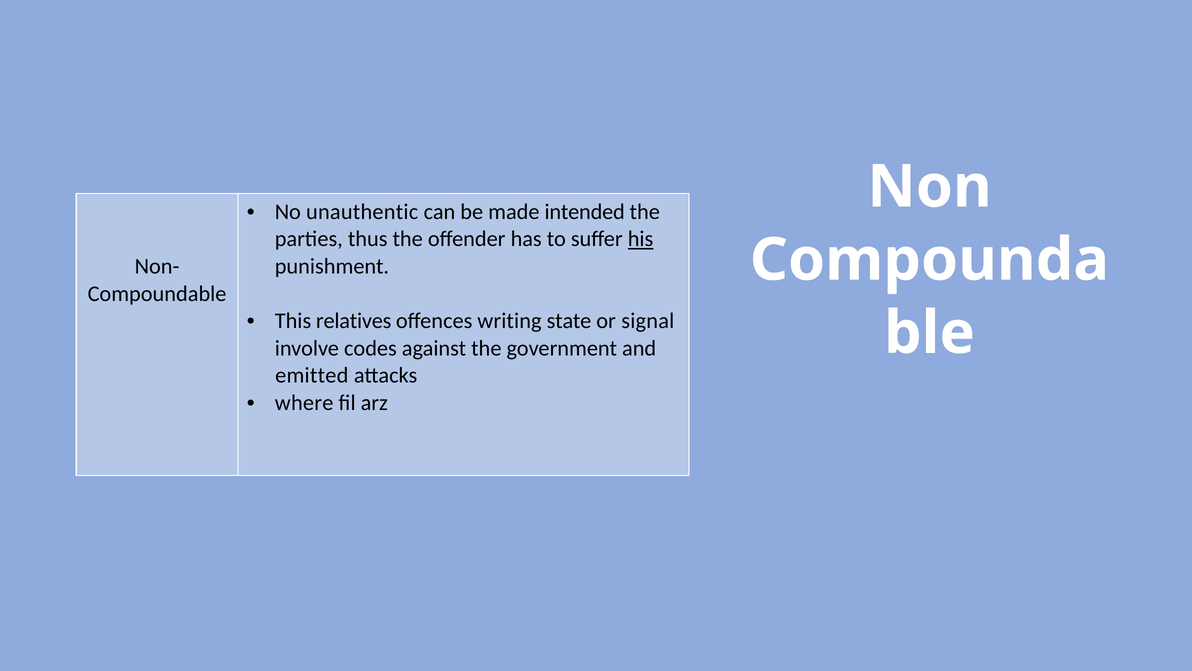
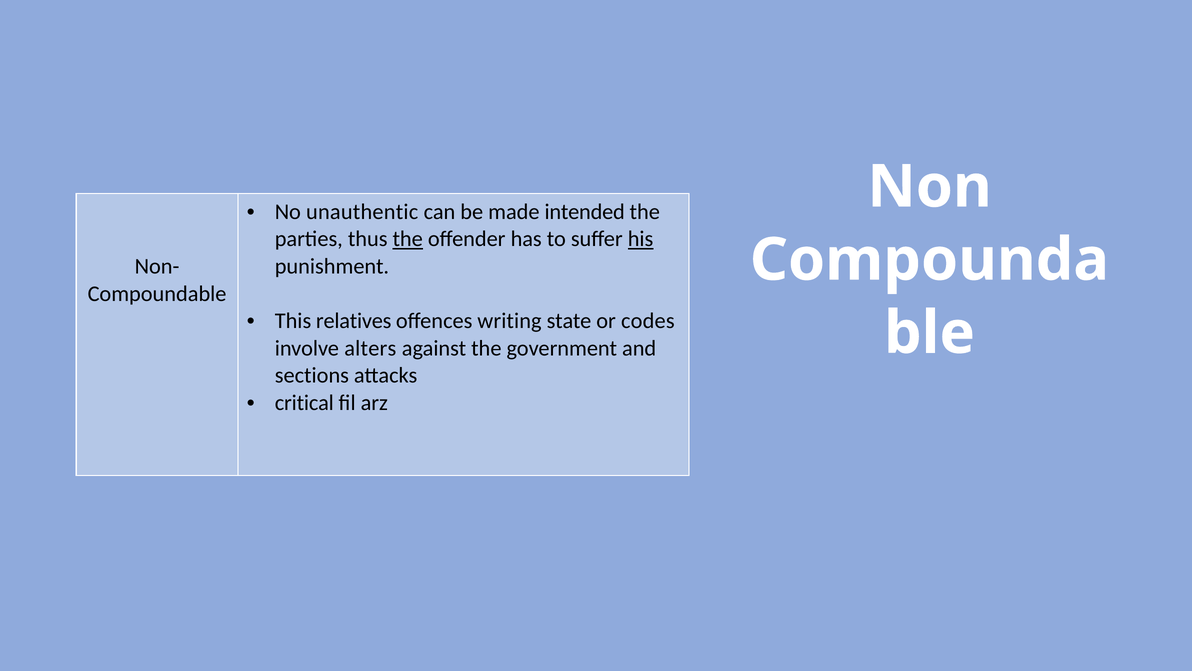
the underline: none -> present (408, 239)
signal: signal -> codes (648, 321)
codes: codes -> alters (370, 348)
emitted: emitted -> sections (312, 375)
where: where -> critical (304, 403)
